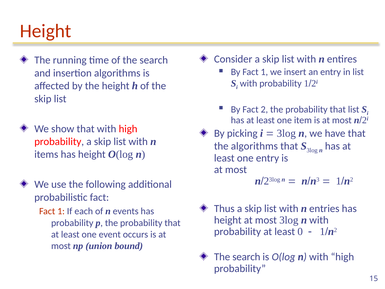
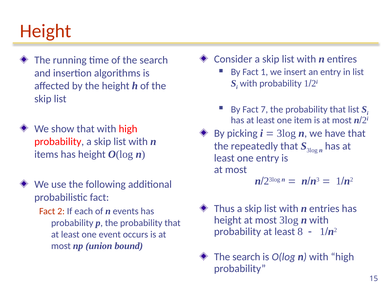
2: 2 -> 7 (264, 109)
the algorithms: algorithms -> repeatedly (254, 146)
1: 1 -> 2 (61, 211)
0: 0 -> 8 (300, 232)
